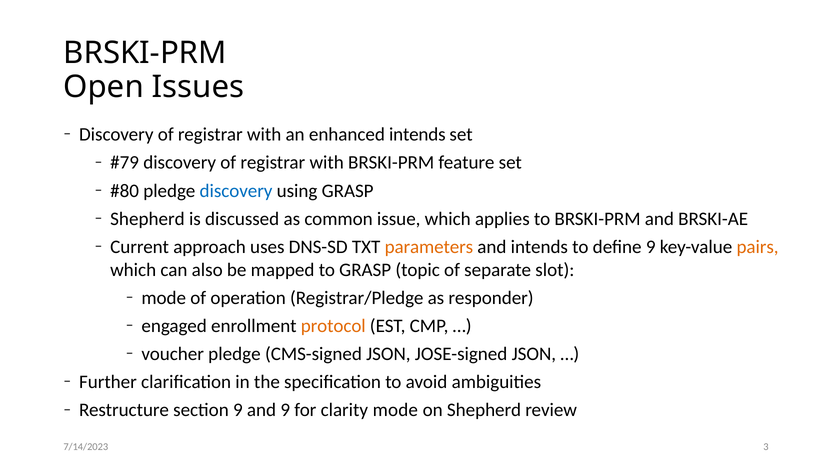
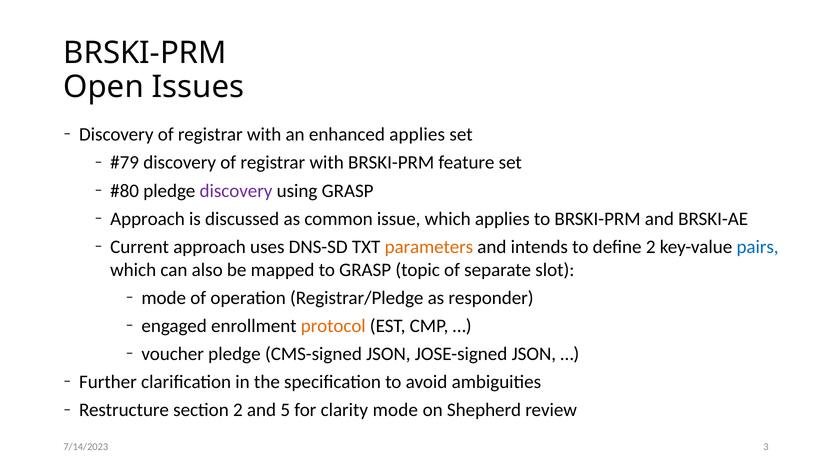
enhanced intends: intends -> applies (417, 135)
discovery colour: blue -> purple (236, 191)
Shepherd: Shepherd -> Approach (148, 219)
define 9: 9 -> 2 (651, 247)
pairs colour: orange -> blue (758, 247)
section 9: 9 -> 2 (238, 410)
and 9: 9 -> 5 (285, 410)
